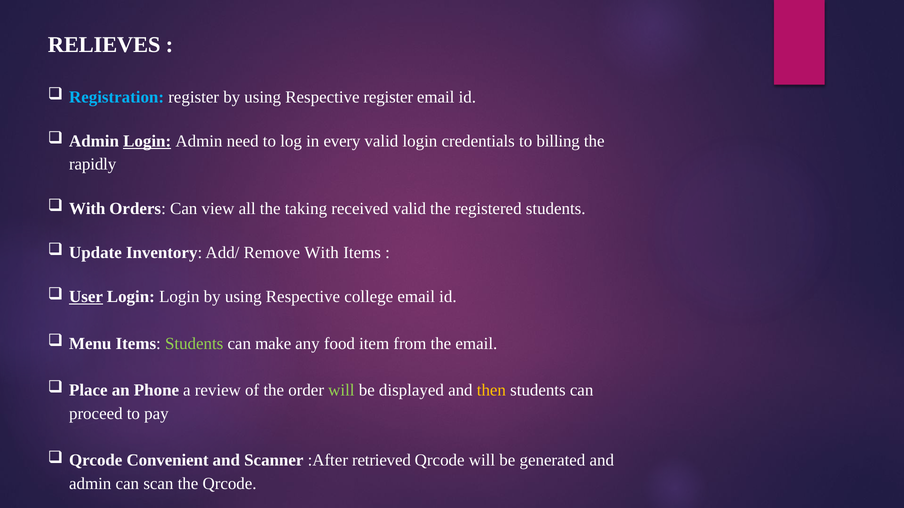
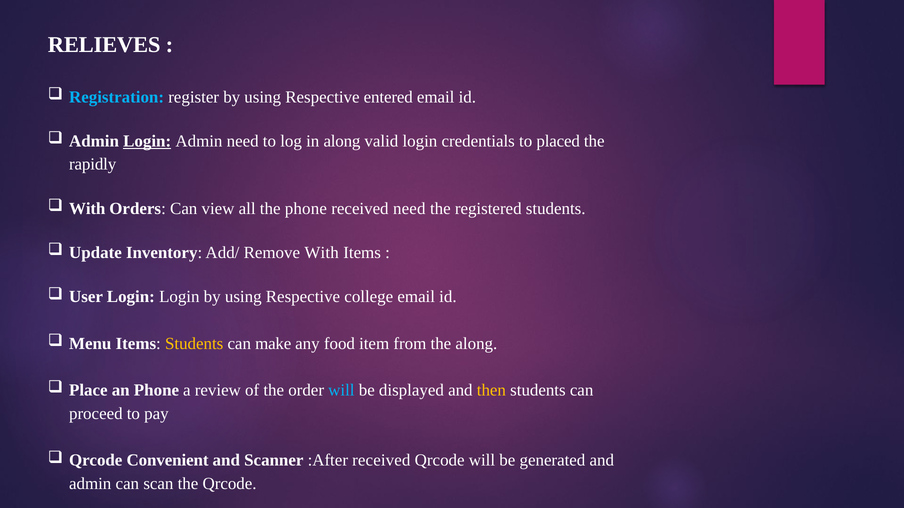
Respective register: register -> entered (388, 97)
in every: every -> along (342, 141)
billing: billing -> placed (558, 141)
the taking: taking -> phone (306, 209)
received valid: valid -> need (409, 209)
User underline: present -> none (86, 297)
Students colour: light green -> yellow (194, 344)
the email: email -> along (476, 344)
will colour: light green -> light blue (341, 391)
:After retrieved: retrieved -> received (381, 461)
